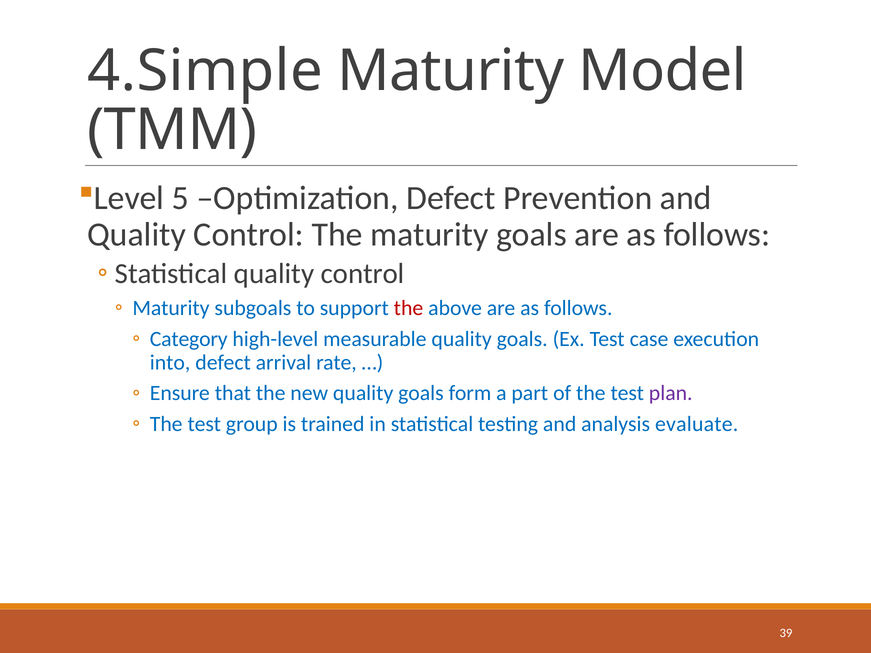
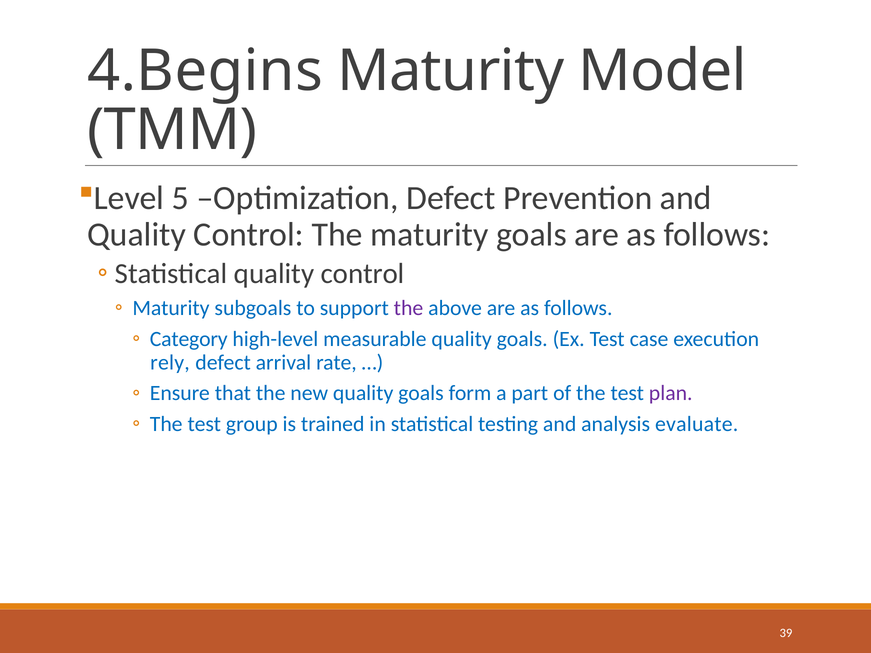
4.Simple: 4.Simple -> 4.Begins (205, 71)
the colour: red -> purple (408, 308)
into: into -> rely (170, 363)
